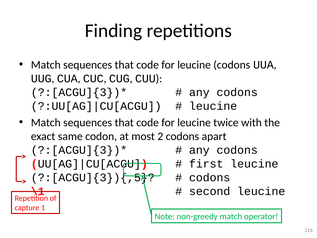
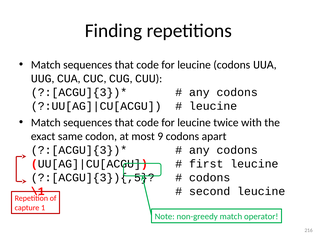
2: 2 -> 9 (160, 136)
